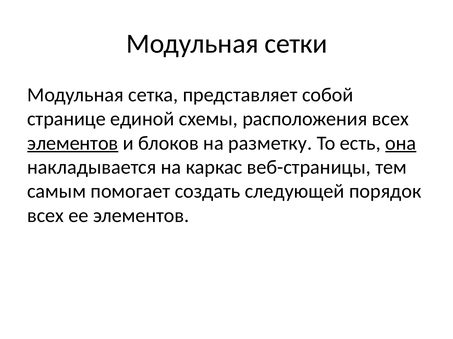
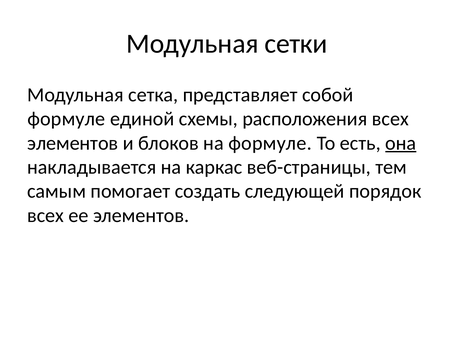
странице: странице -> формуле (66, 119)
элементов underline: present -> none (73, 143)
на разметку: разметку -> формуле (270, 143)
